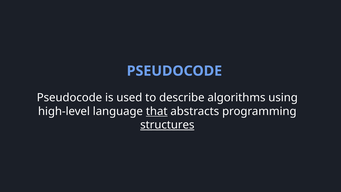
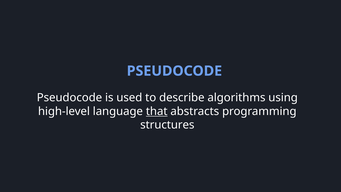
structures underline: present -> none (167, 125)
